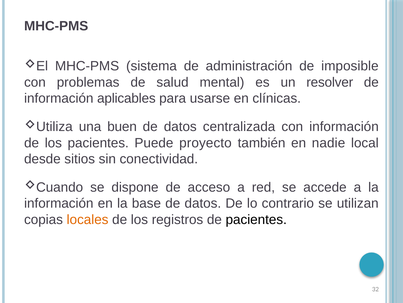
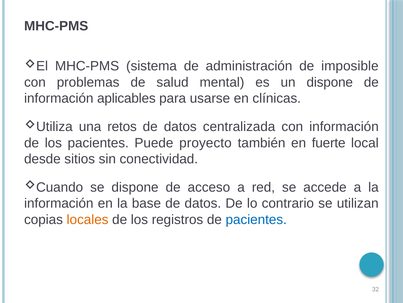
un resolver: resolver -> dispone (330, 82)
buen: buen -> retos (122, 126)
nadie: nadie -> fuerte (329, 143)
pacientes colour: black -> blue (256, 219)
